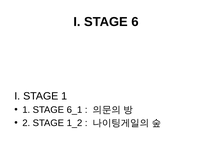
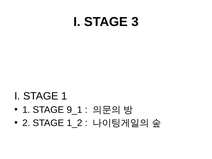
6: 6 -> 3 (135, 22)
6_1: 6_1 -> 9_1 (75, 110)
